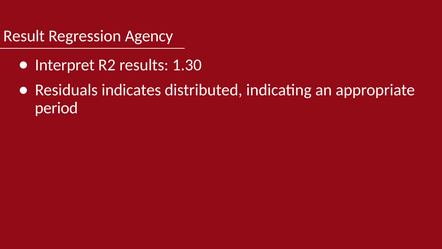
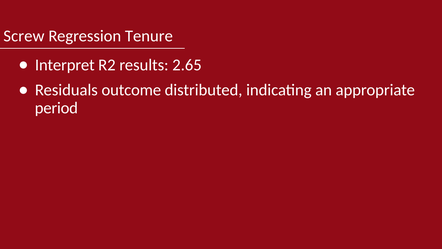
Result: Result -> Screw (24, 36)
Agency: Agency -> Tenure (149, 36)
1.30: 1.30 -> 2.65 (187, 65)
indicates: indicates -> outcome (131, 90)
